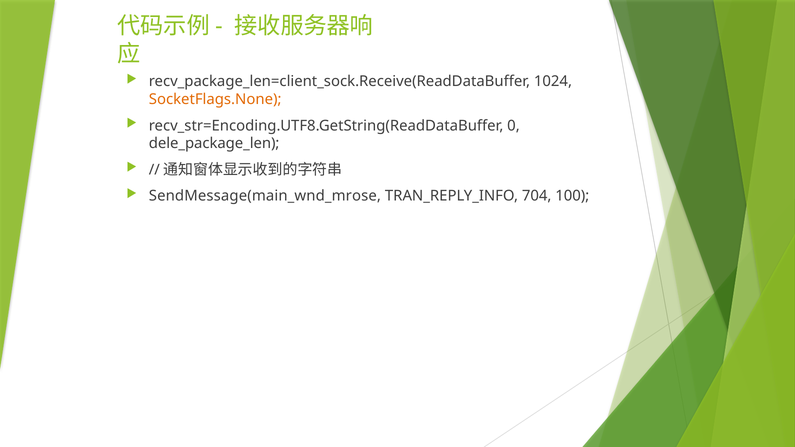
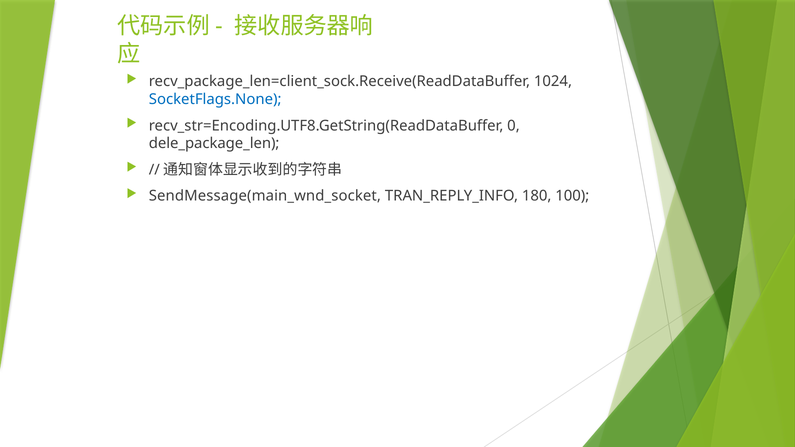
SocketFlags.None colour: orange -> blue (215, 99)
SendMessage(main_wnd_mrose: SendMessage(main_wnd_mrose -> SendMessage(main_wnd_socket (265, 196)
704: 704 -> 180 (537, 196)
